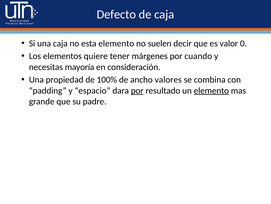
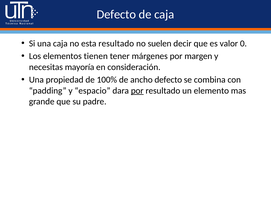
esta elemento: elemento -> resultado (116, 43)
quiere: quiere -> tienen (96, 56)
cuando: cuando -> margen (198, 56)
ancho valores: valores -> defecto (168, 79)
elemento underline: present -> none (211, 90)
